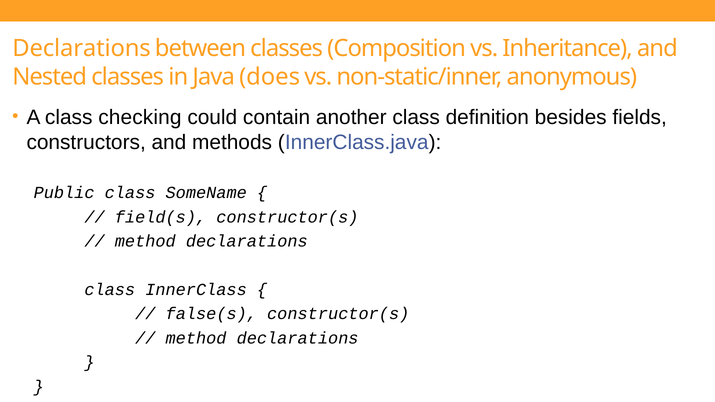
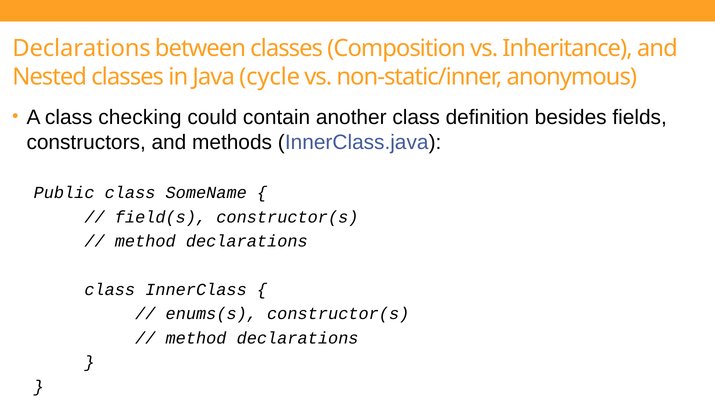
does: does -> cycle (270, 77)
false(s: false(s -> enums(s (211, 314)
